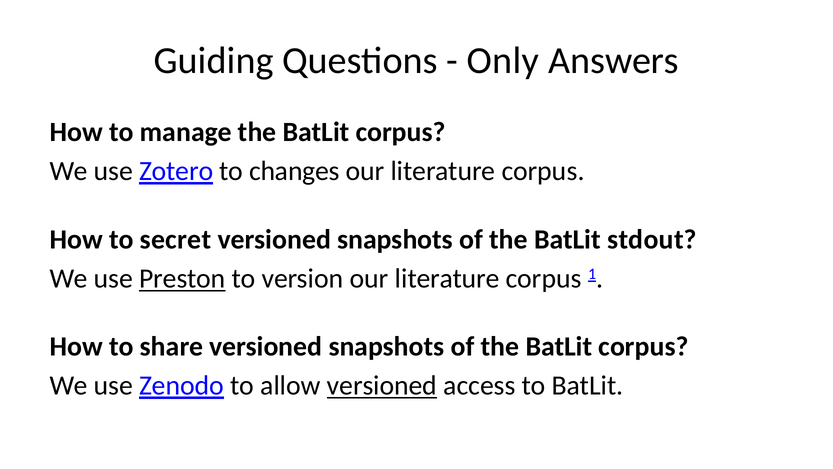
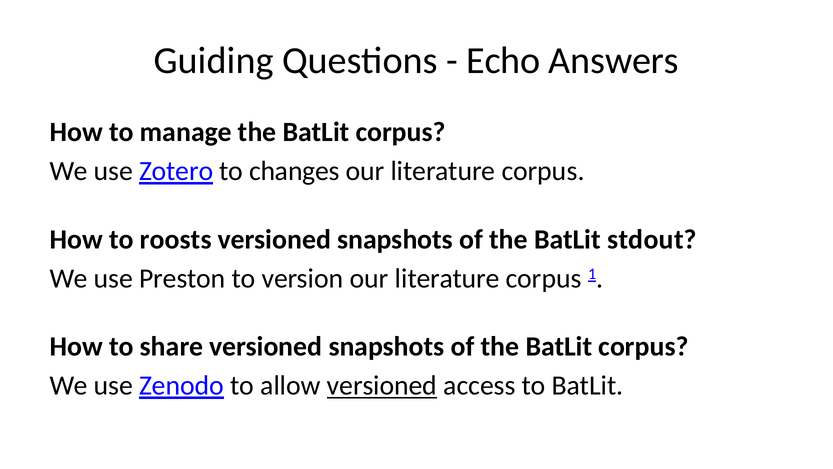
Only: Only -> Echo (503, 60)
secret: secret -> roosts (176, 240)
Preston underline: present -> none (182, 278)
